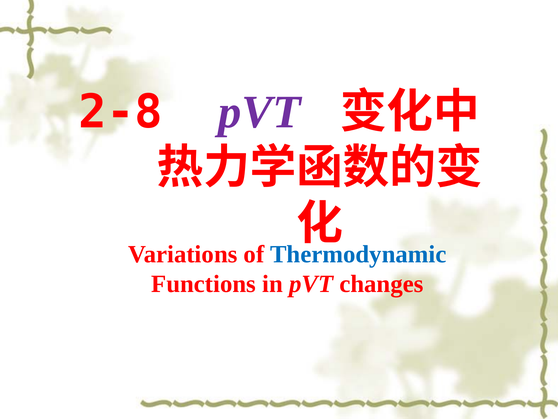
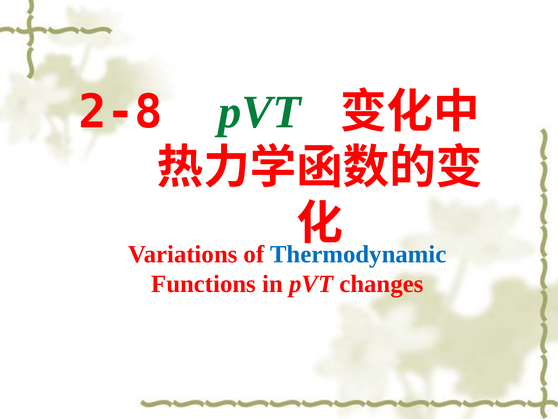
pVT colour: purple -> green (260, 112)
